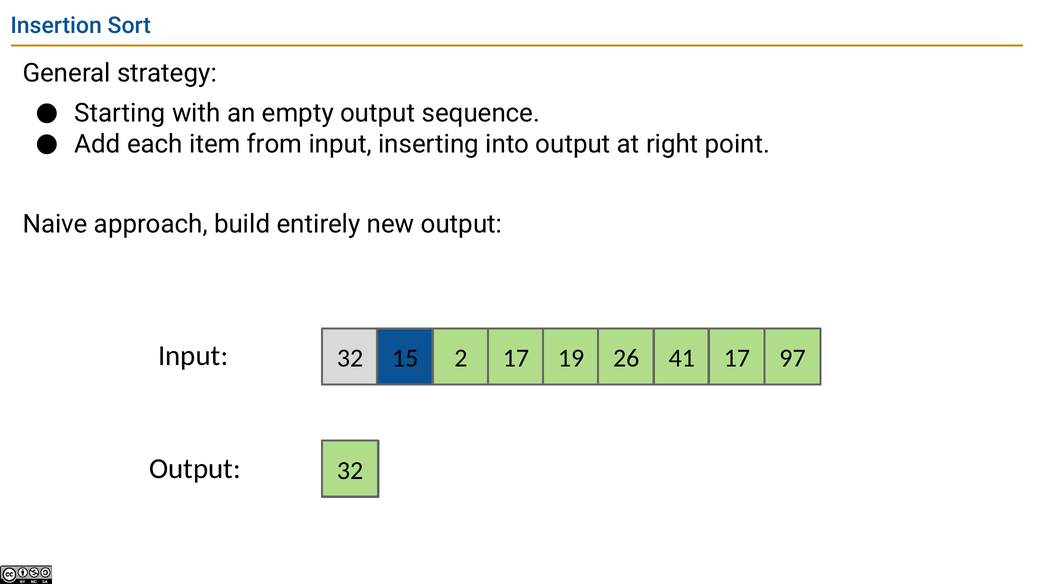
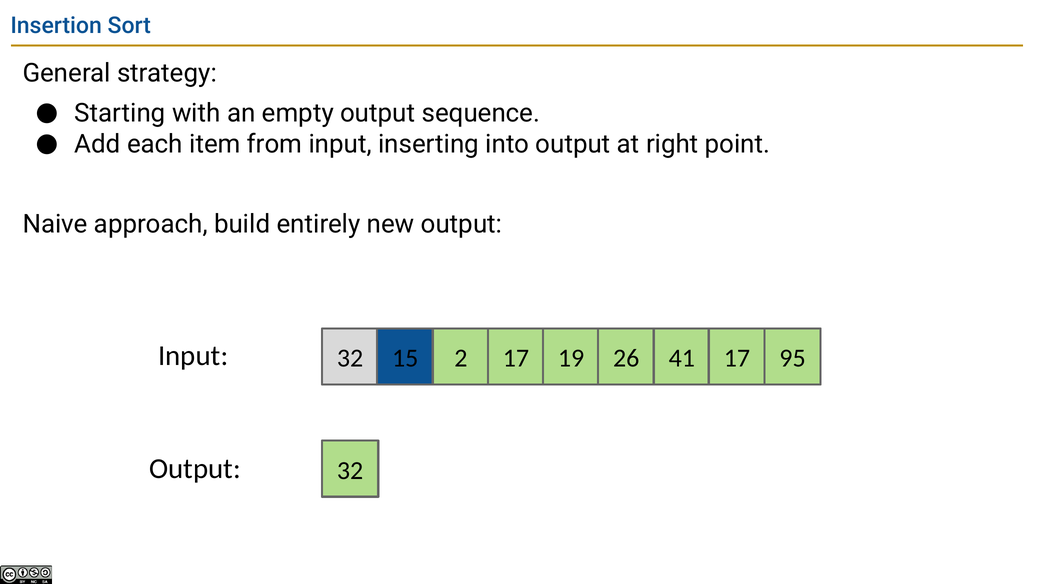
97: 97 -> 95 (793, 359)
